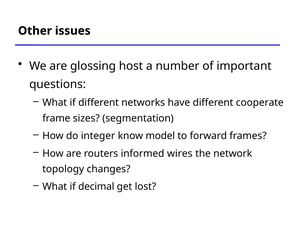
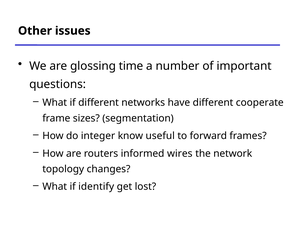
host: host -> time (131, 66)
model: model -> useful (160, 136)
decimal: decimal -> identify (96, 187)
